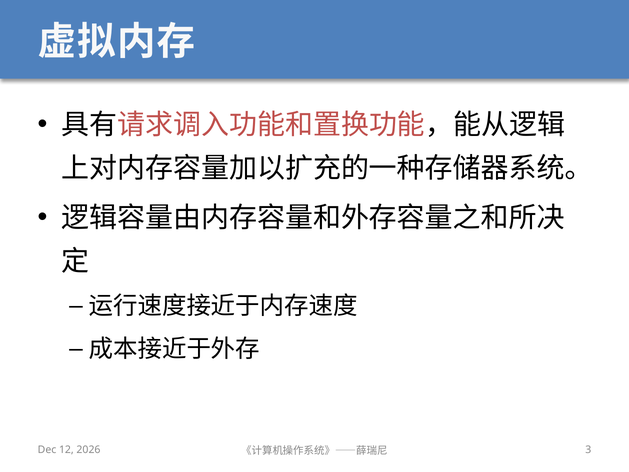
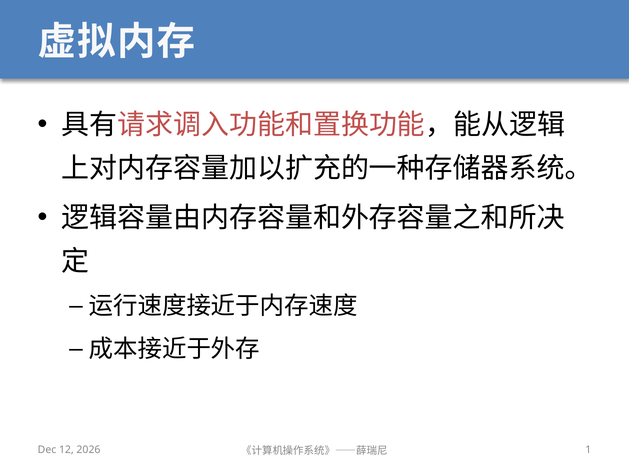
3: 3 -> 1 (588, 450)
